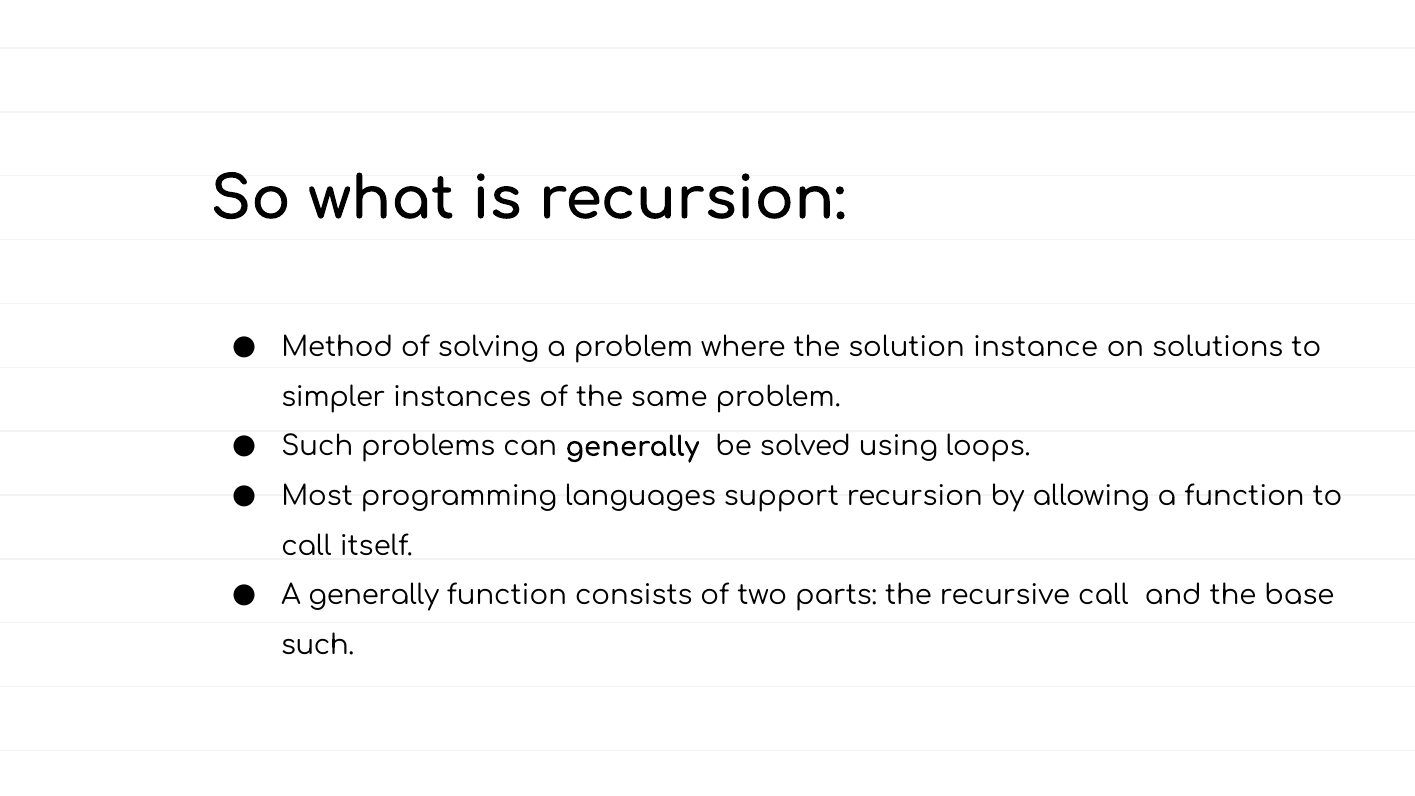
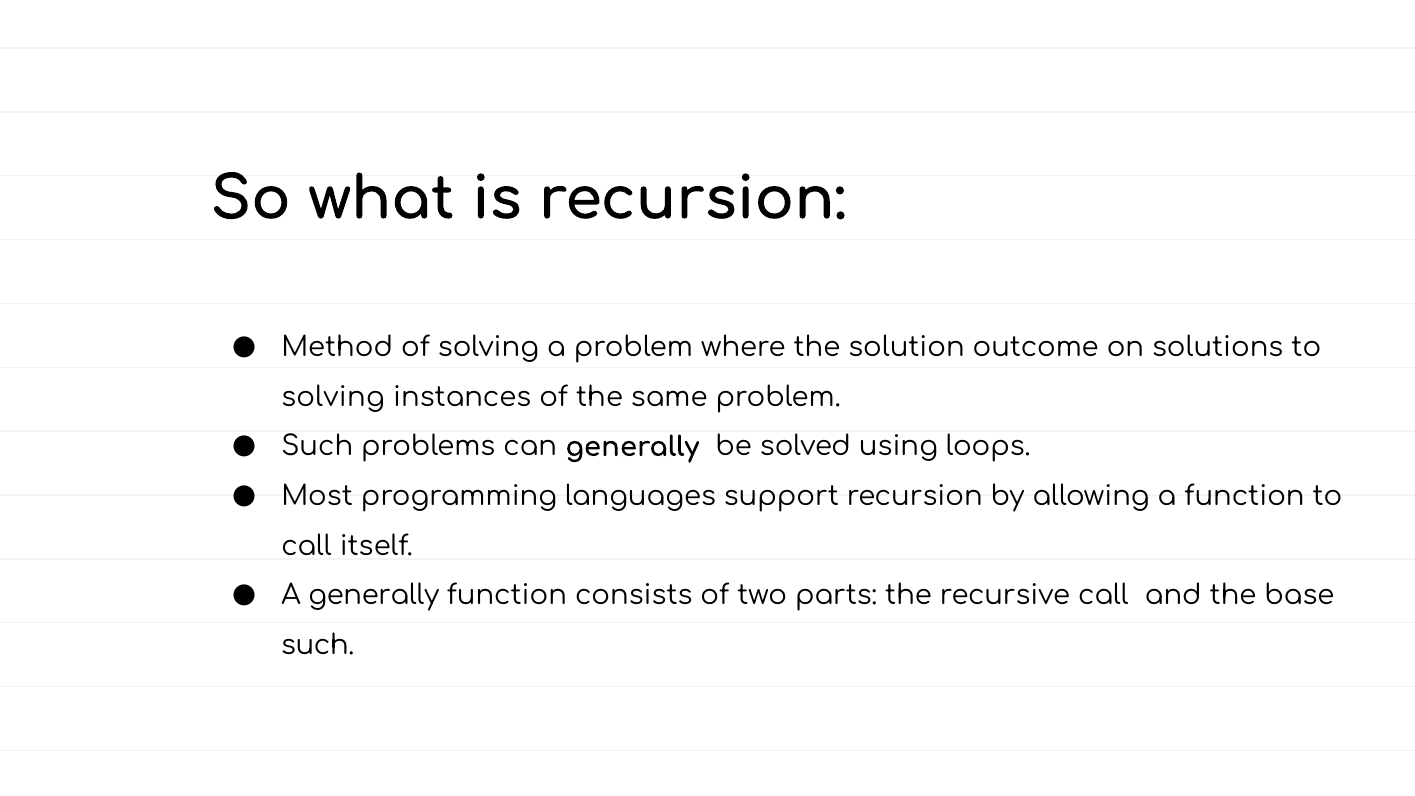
instance: instance -> outcome (1036, 348)
simpler: simpler -> solving (333, 397)
